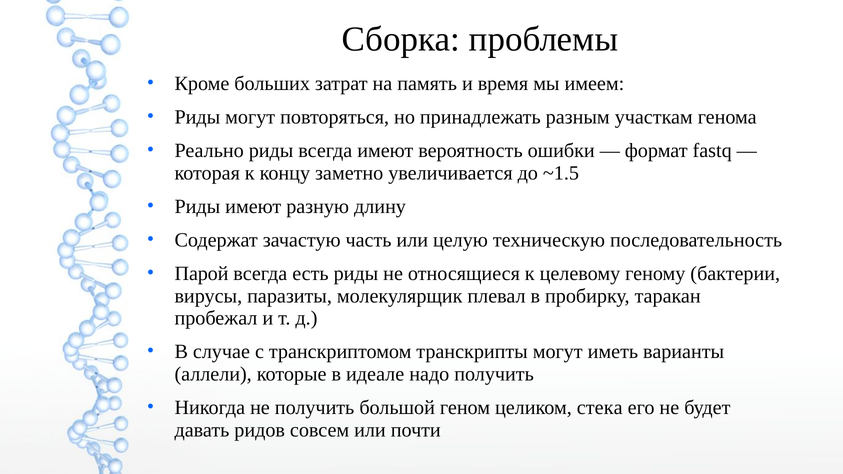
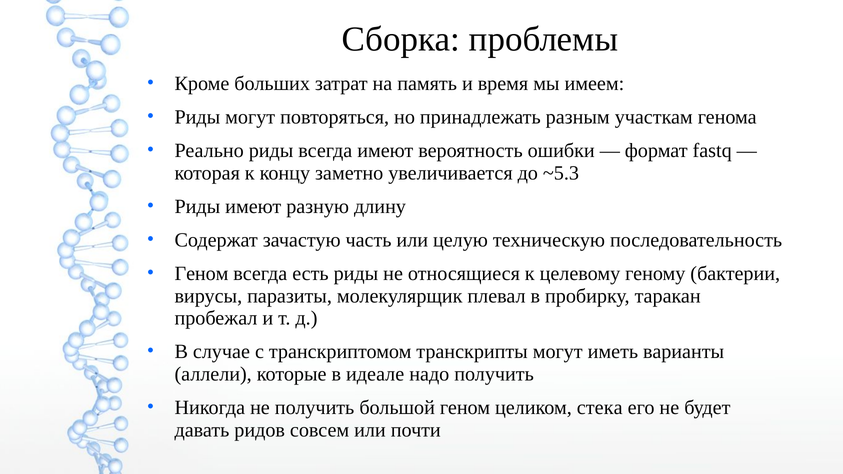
~1.5: ~1.5 -> ~5.3 (561, 173)
Парой: Парой -> Геном (202, 274)
